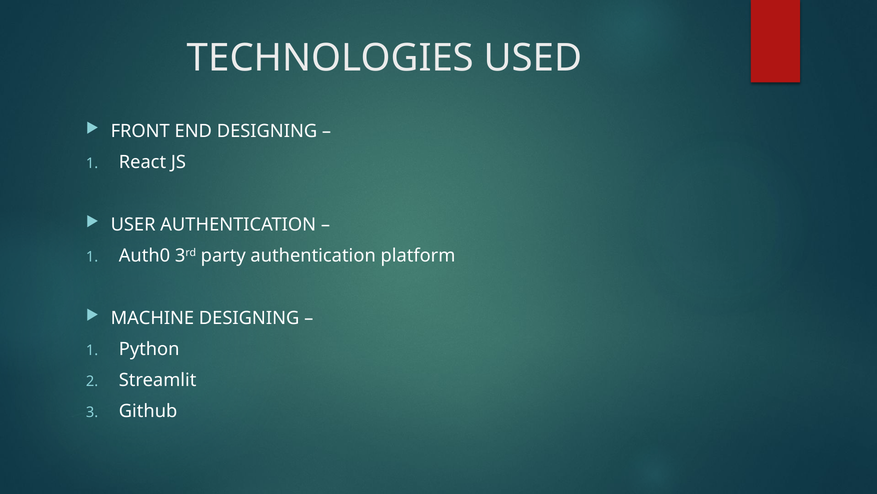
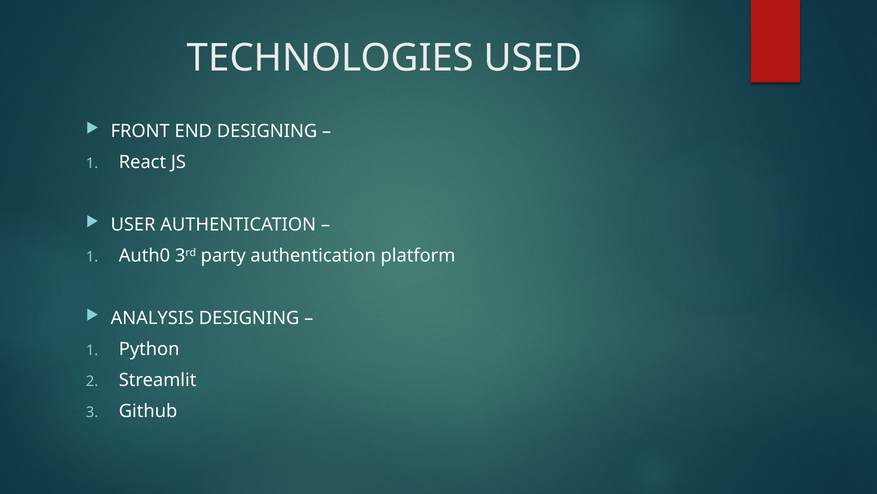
MACHINE: MACHINE -> ANALYSIS (152, 318)
